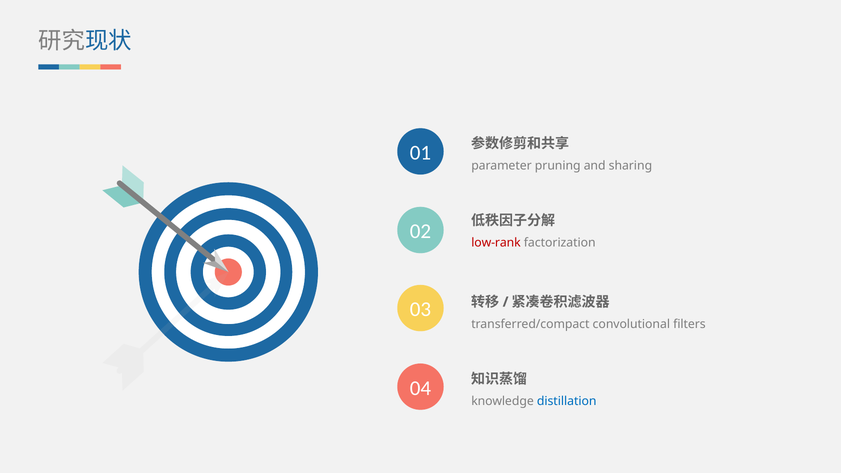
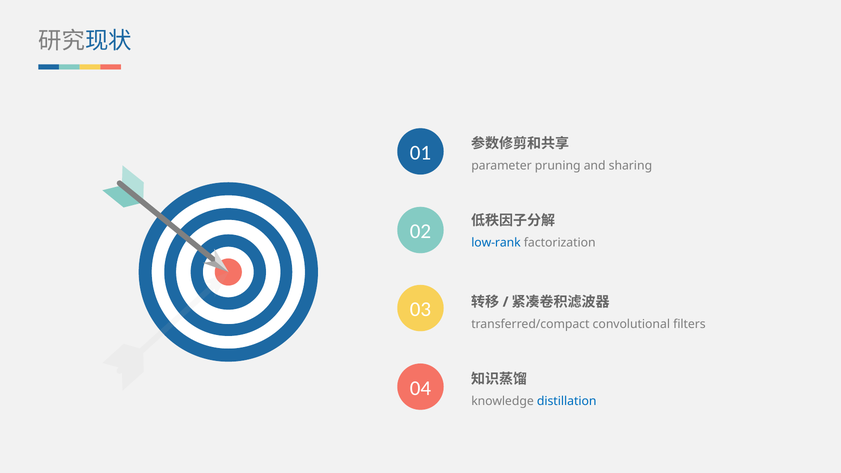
low-rank colour: red -> blue (496, 243)
